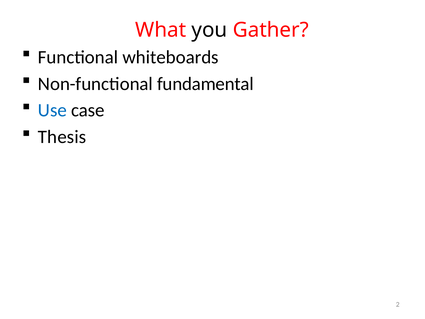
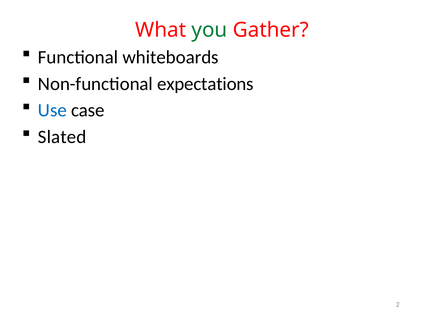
you colour: black -> green (210, 30)
fundamental: fundamental -> expectations (205, 84)
Thesis: Thesis -> Slated (62, 137)
